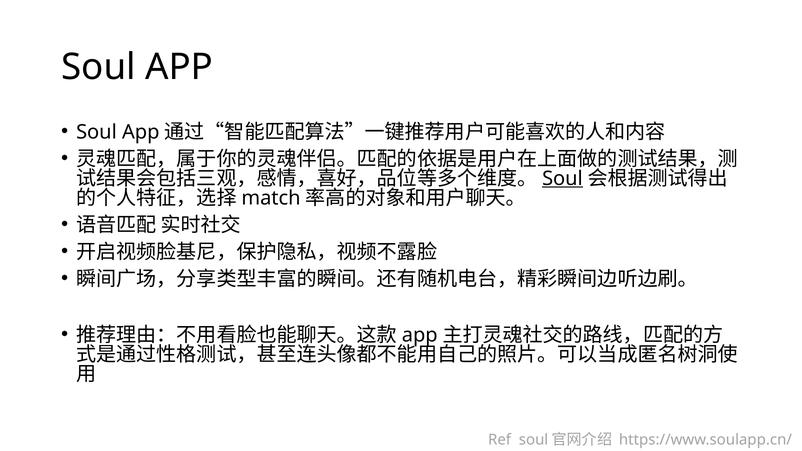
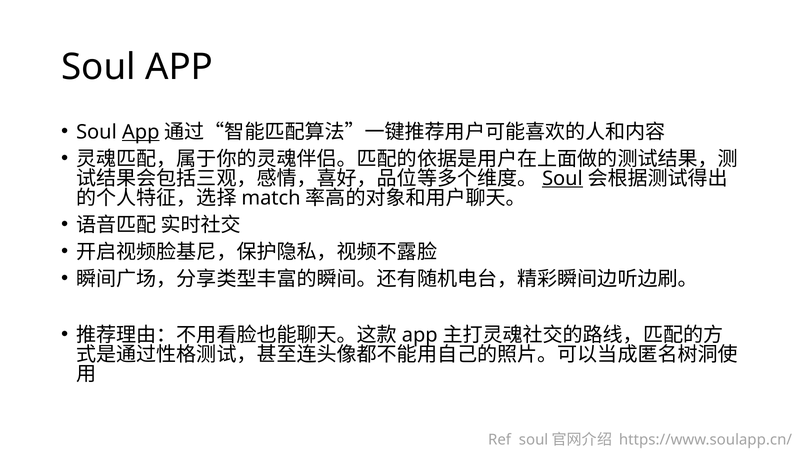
App underline: none -> present (141, 132)
